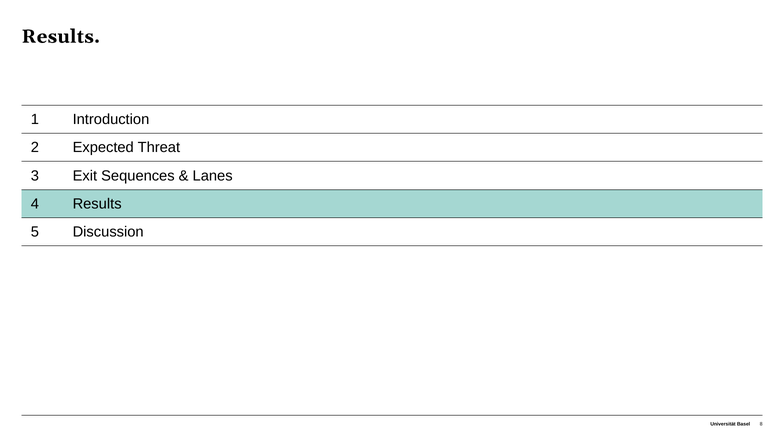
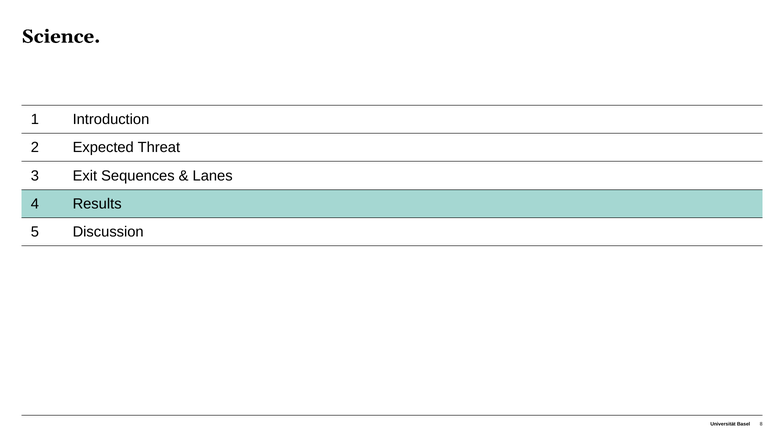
Results: Results -> Science (61, 36)
